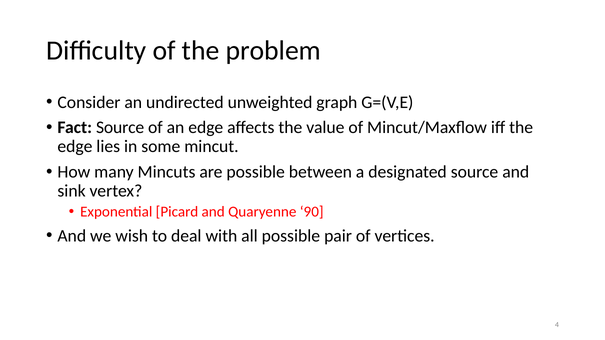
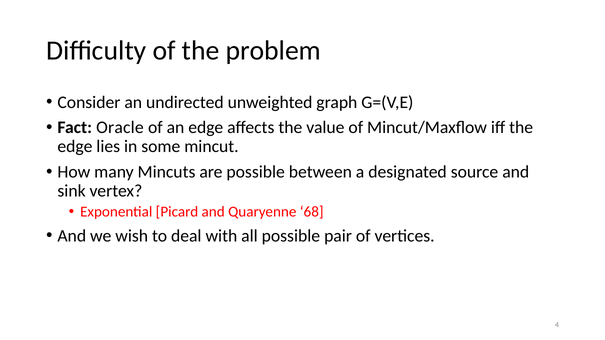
Fact Source: Source -> Oracle (120, 128)
90: 90 -> 68 (312, 212)
